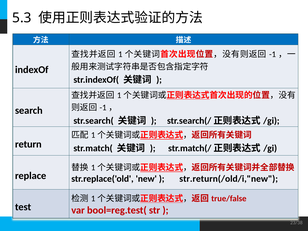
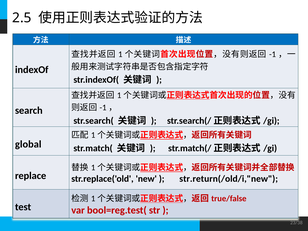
5.3: 5.3 -> 2.5 (22, 18)
return: return -> global (28, 144)
